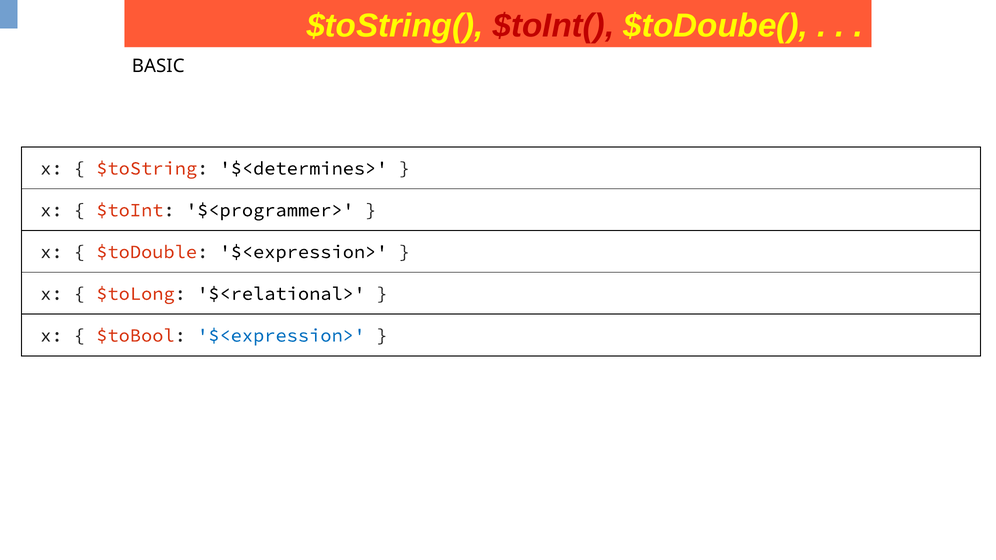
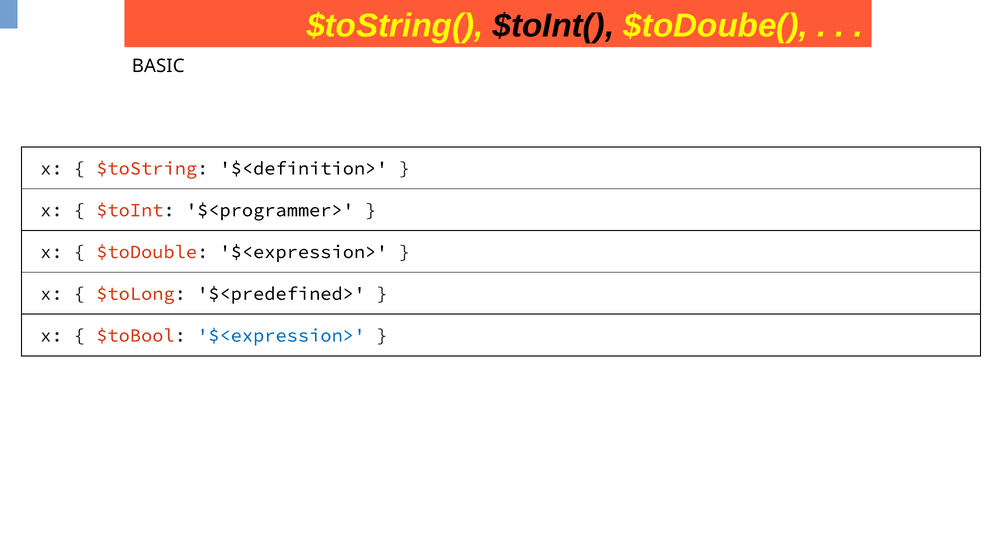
$toInt( colour: red -> black (553, 26)
$<determines>: $<determines> -> $<definition> (304, 168)
$<relational>: $<relational> -> $<predefined> (281, 294)
